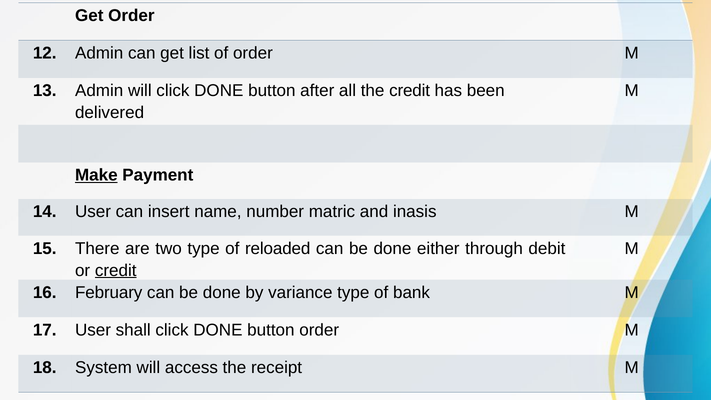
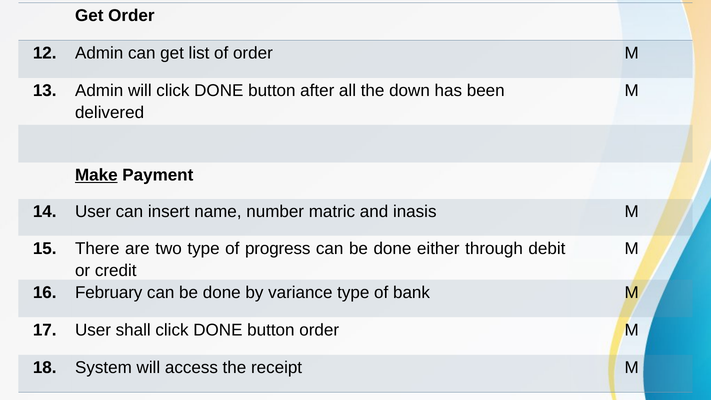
the credit: credit -> down (410, 91)
reloaded: reloaded -> progress (278, 248)
credit underline: present -> none (116, 270)
